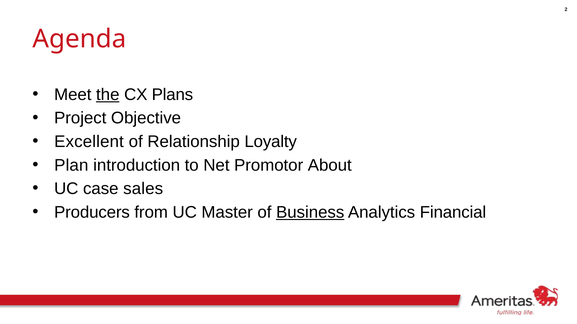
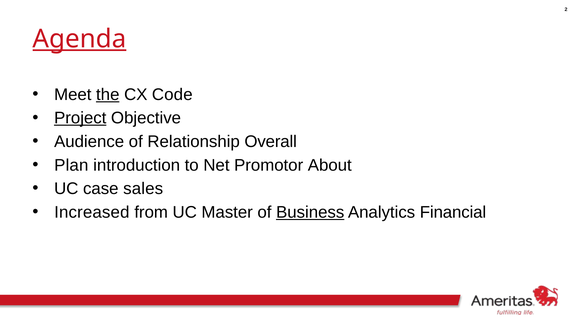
Agenda underline: none -> present (79, 39)
Plans: Plans -> Code (172, 95)
Project underline: none -> present (80, 118)
Excellent: Excellent -> Audience (89, 142)
Loyalty: Loyalty -> Overall (271, 142)
Producers: Producers -> Increased (92, 213)
